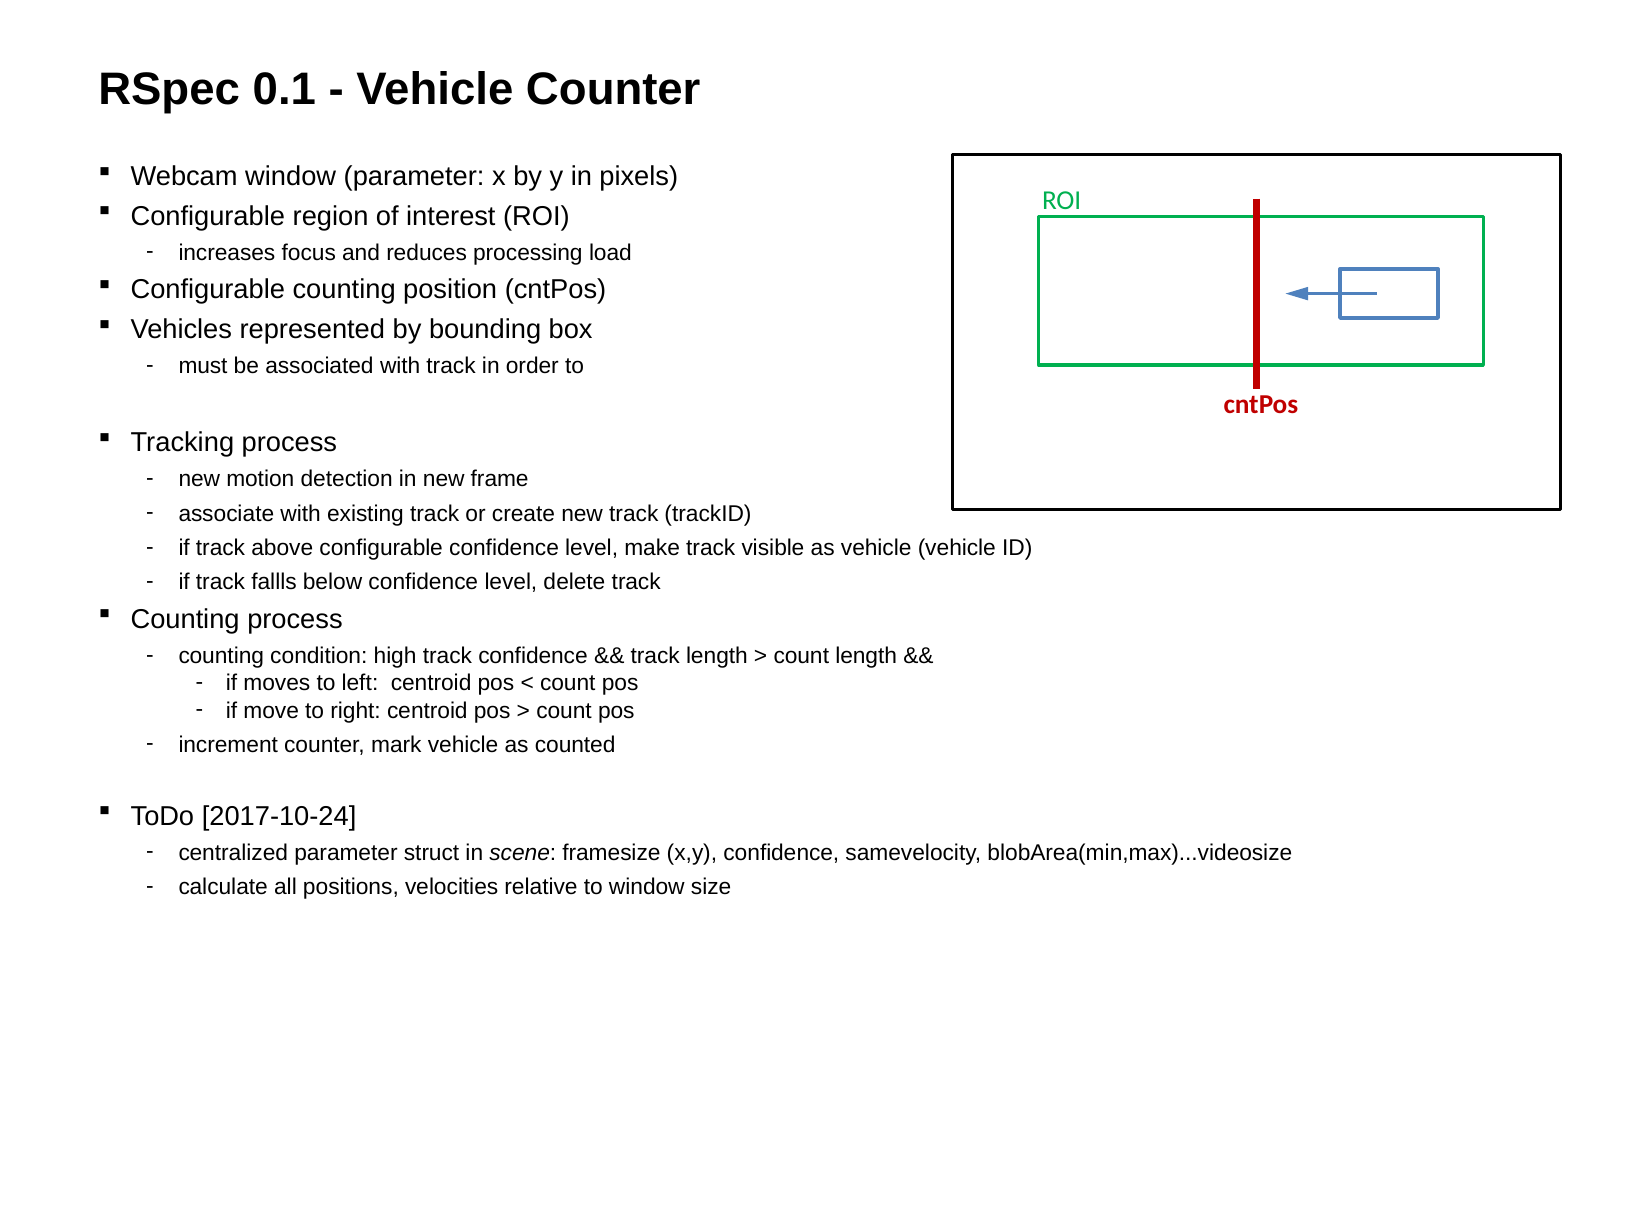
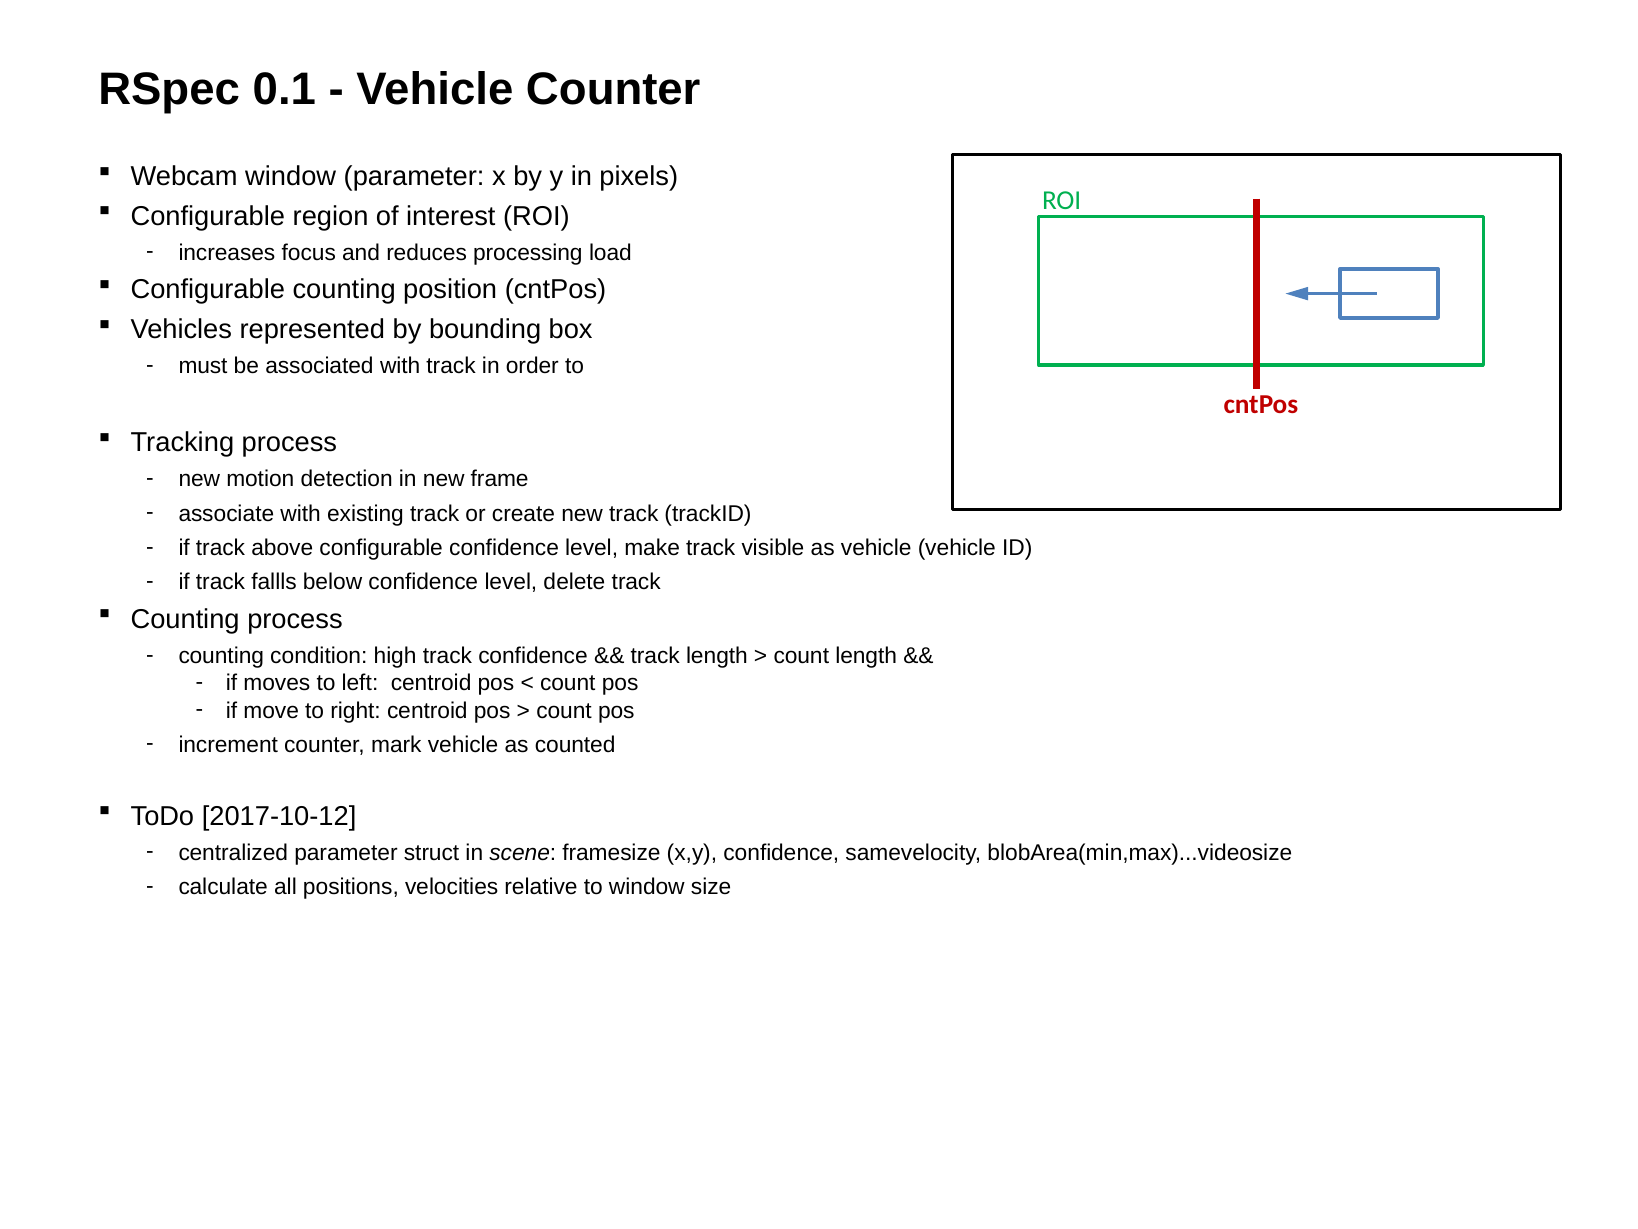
2017-10-24: 2017-10-24 -> 2017-10-12 (279, 816)
